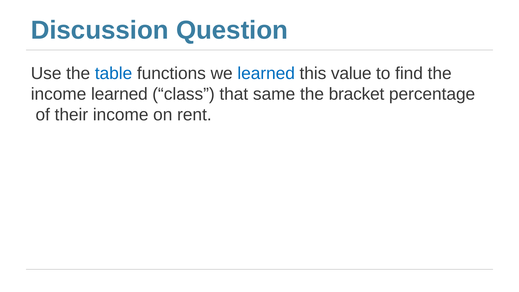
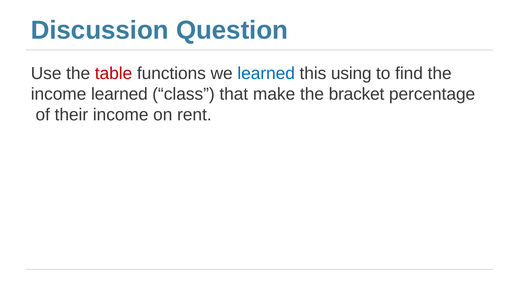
table colour: blue -> red (114, 74)
value: value -> using (351, 74)
same: same -> make (274, 94)
